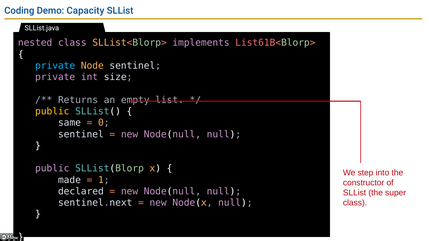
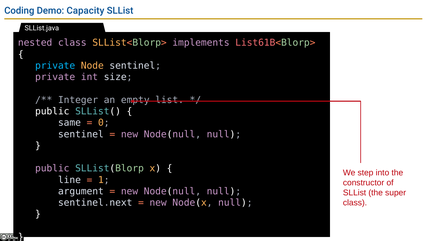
Returns: Returns -> Integer (78, 100)
public colour: yellow -> white (52, 112)
made: made -> line (69, 180)
declared: declared -> argument (81, 192)
